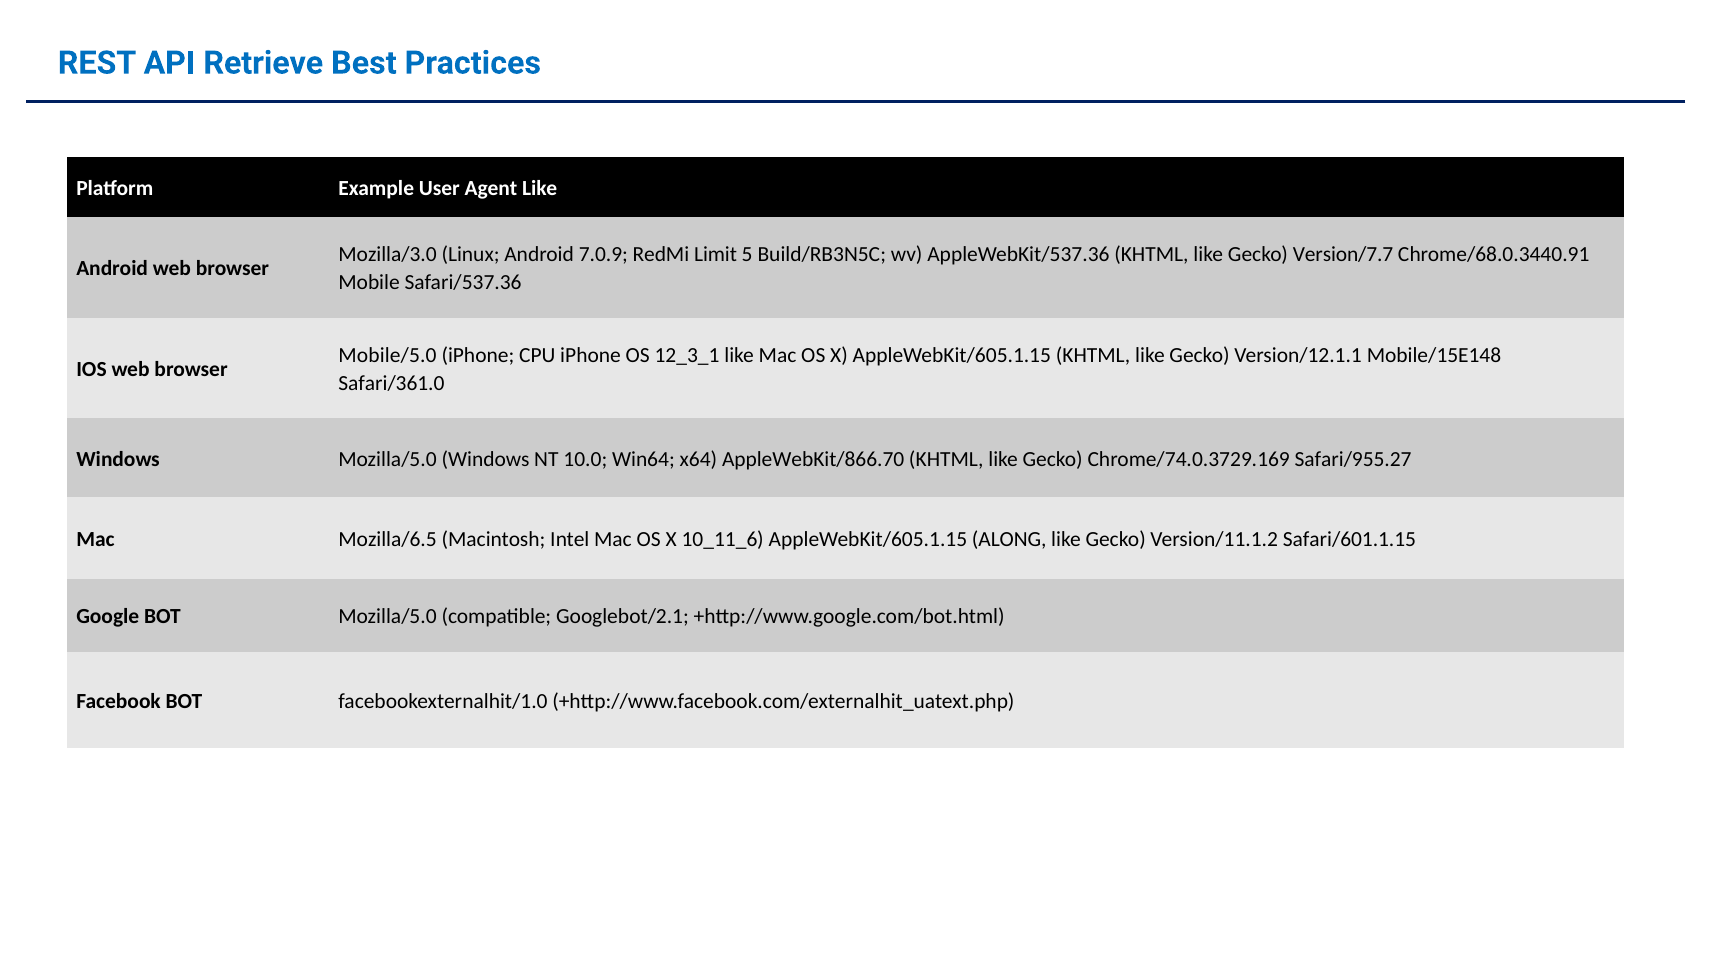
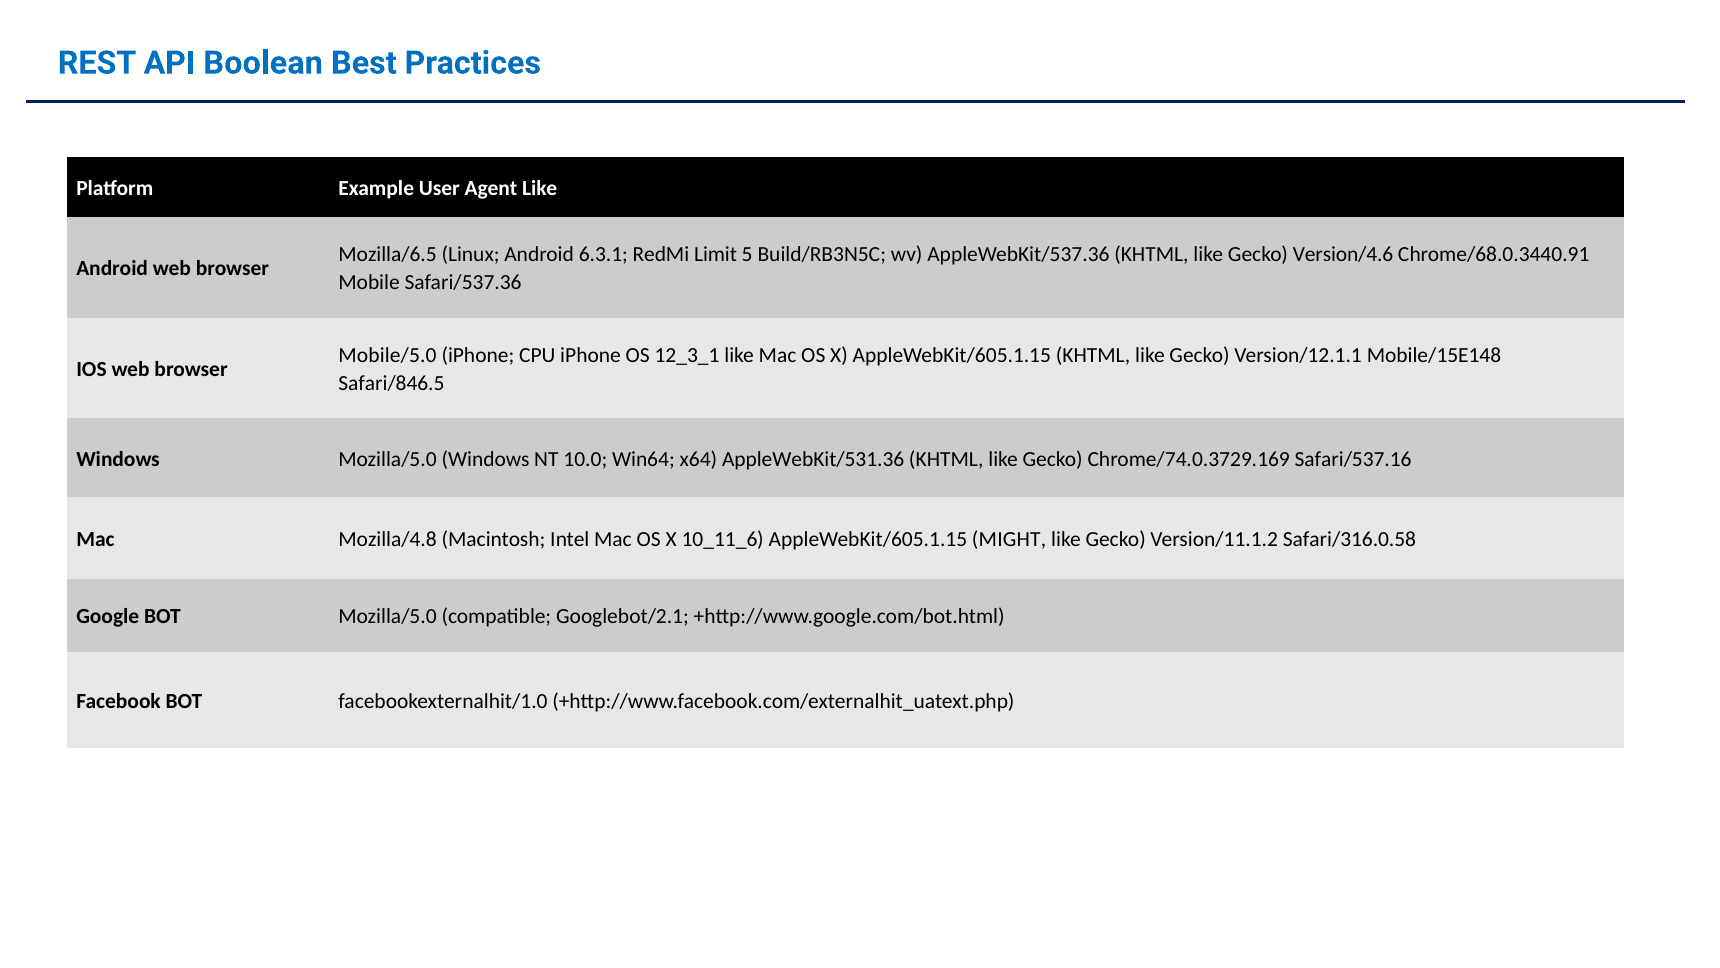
Retrieve: Retrieve -> Boolean (263, 63)
Mozilla/3.0: Mozilla/3.0 -> Mozilla/6.5 (388, 254)
7.0.9: 7.0.9 -> 6.3.1 (603, 254)
Version/7.7: Version/7.7 -> Version/4.6 (1343, 254)
Safari/361.0: Safari/361.0 -> Safari/846.5 (391, 383)
AppleWebKit/866.70: AppleWebKit/866.70 -> AppleWebKit/531.36 (813, 459)
Safari/955.27: Safari/955.27 -> Safari/537.16 (1353, 459)
Mozilla/6.5: Mozilla/6.5 -> Mozilla/4.8 (388, 539)
ALONG: ALONG -> MIGHT (1009, 539)
Safari/601.1.15: Safari/601.1.15 -> Safari/316.0.58 (1349, 539)
